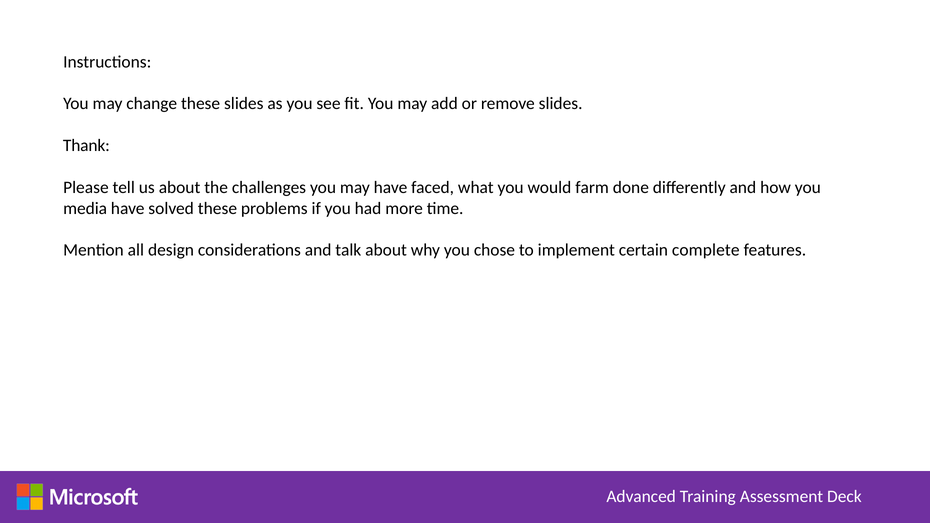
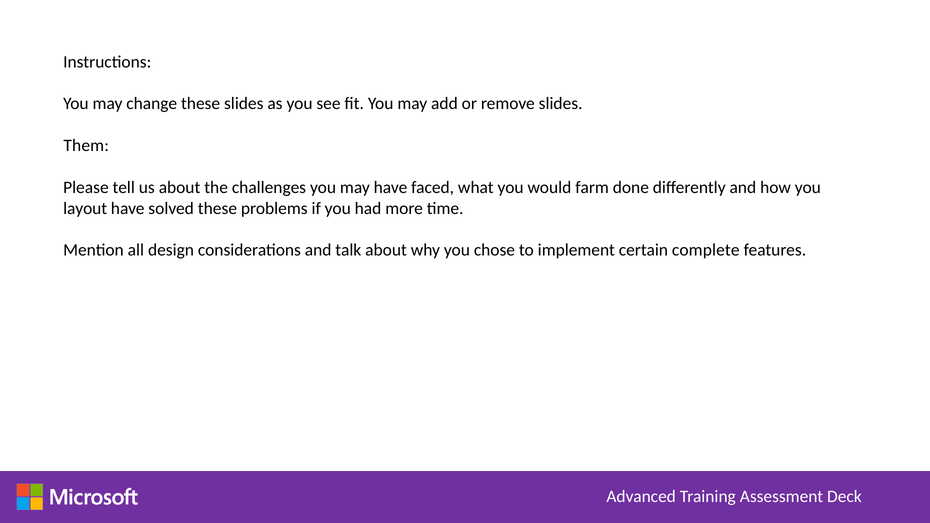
Thank: Thank -> Them (86, 146)
media: media -> layout (85, 208)
